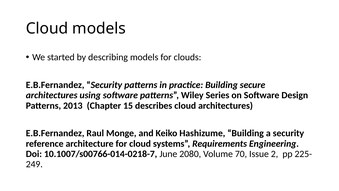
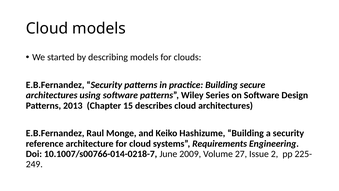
2080: 2080 -> 2009 (190, 154)
70: 70 -> 27 (241, 154)
